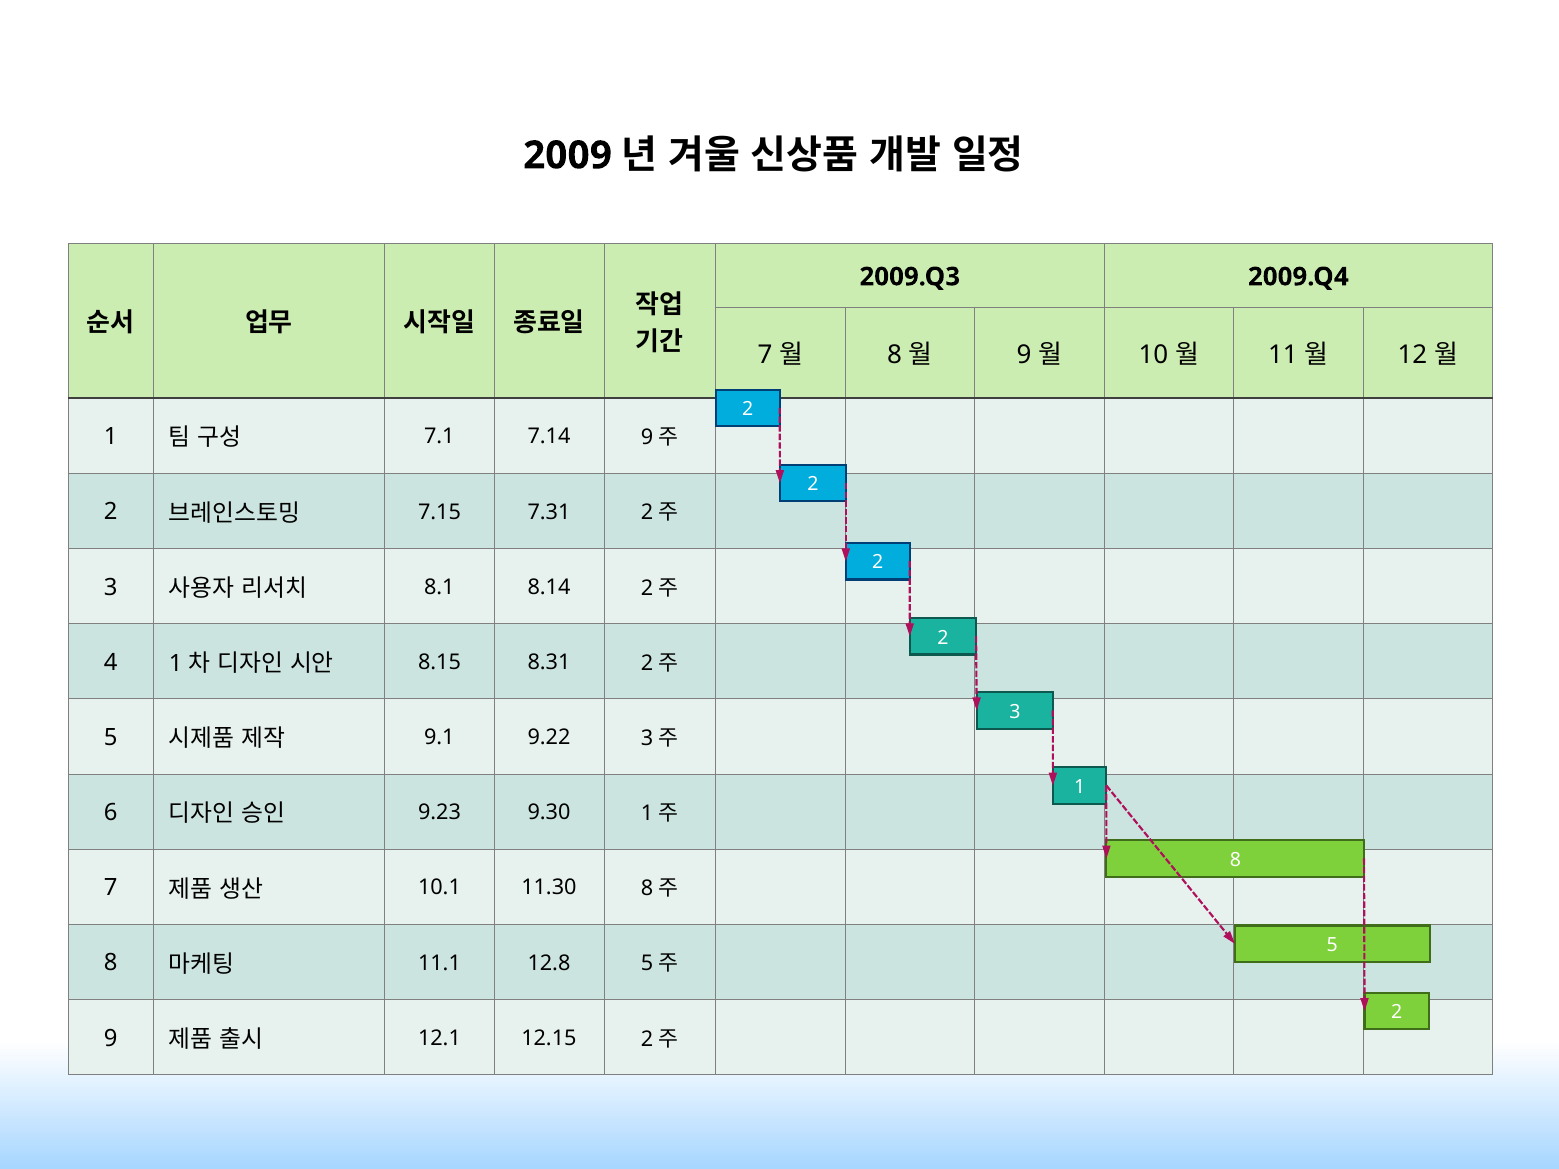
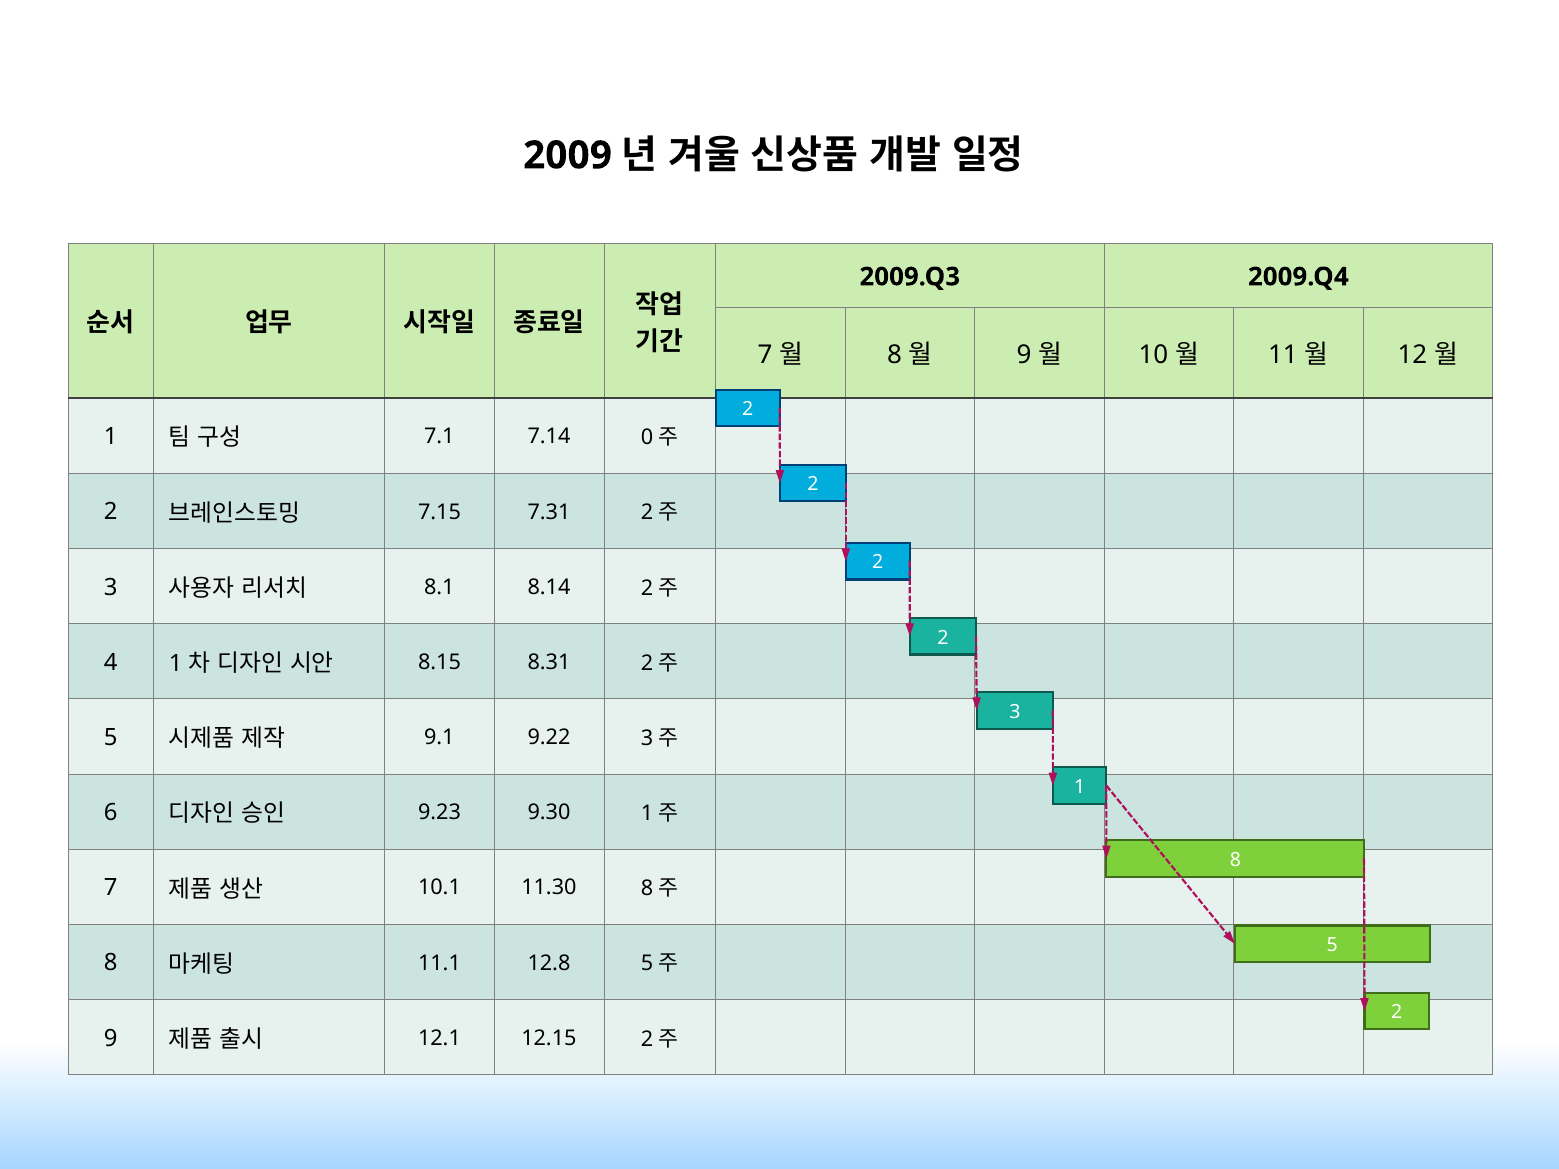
7.14 9: 9 -> 0 (647, 438)
